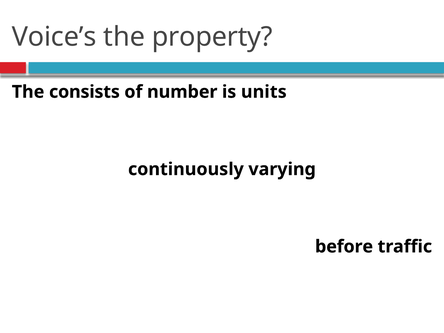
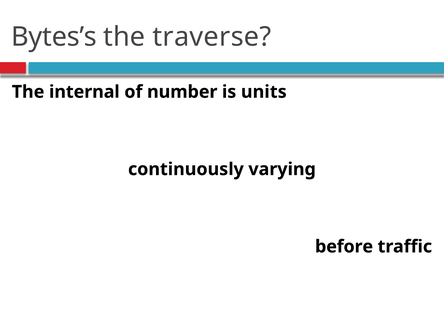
Voice’s: Voice’s -> Bytes’s (54, 37)
property: property -> traverse (212, 37)
consists: consists -> internal (84, 92)
